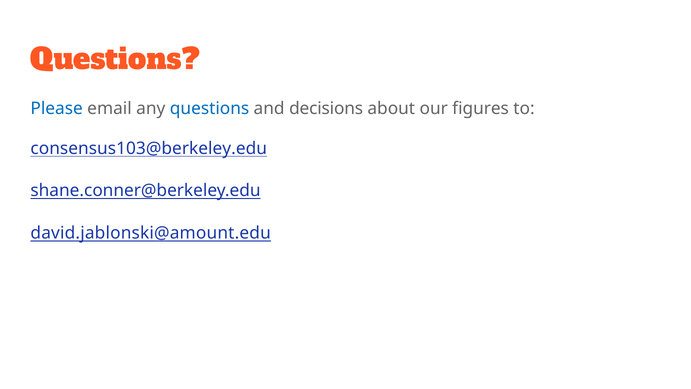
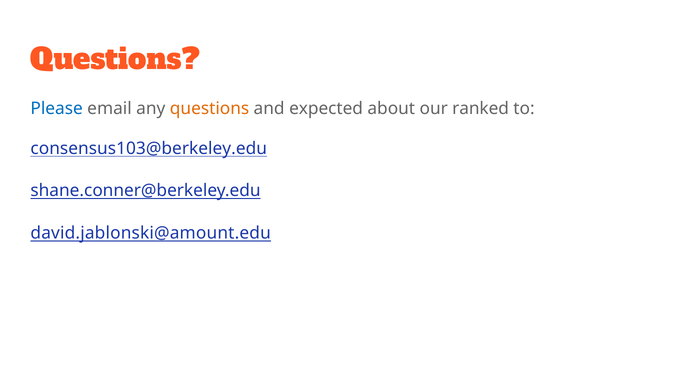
questions colour: blue -> orange (210, 109)
decisions: decisions -> expected (326, 109)
figures: figures -> ranked (481, 109)
